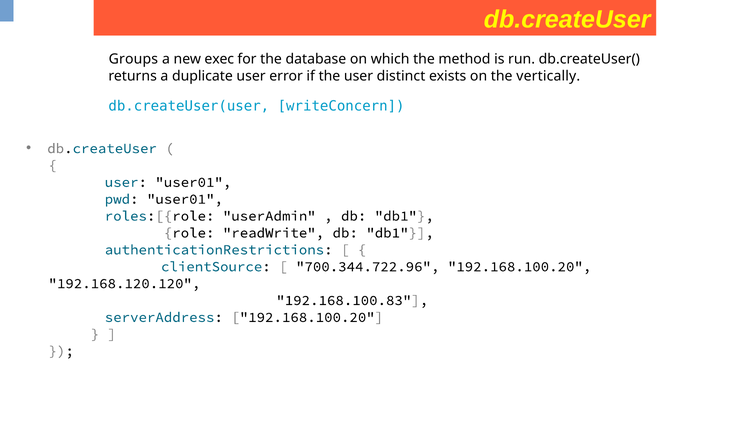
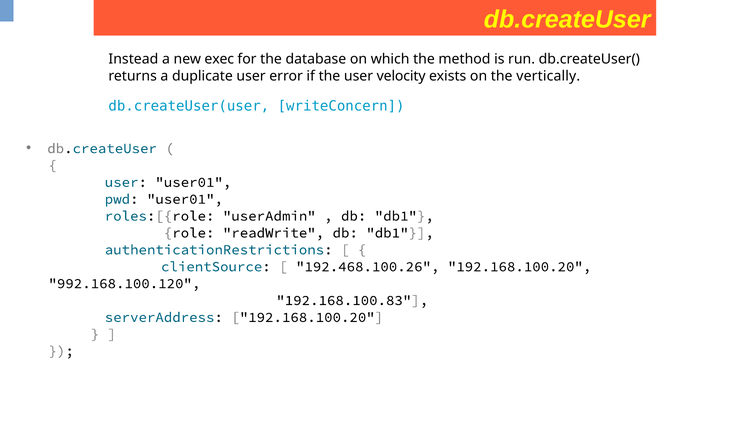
Groups: Groups -> Instead (133, 59)
distinct: distinct -> velocity (401, 76)
700.344.722.96: 700.344.722.96 -> 192.468.100.26 (368, 267)
192.168.120.120: 192.168.120.120 -> 992.168.100.120 (124, 283)
